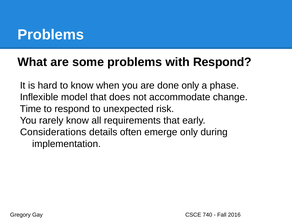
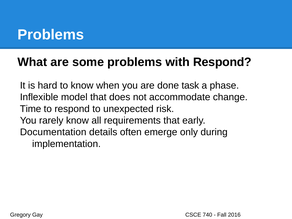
done only: only -> task (190, 85)
Considerations: Considerations -> Documentation (53, 132)
